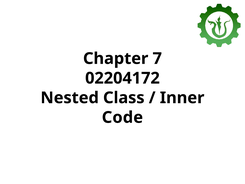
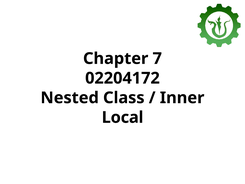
Code: Code -> Local (123, 117)
